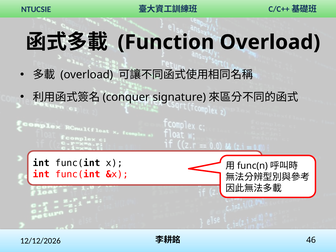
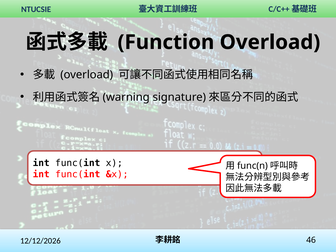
conquer: conquer -> warning (126, 97)
